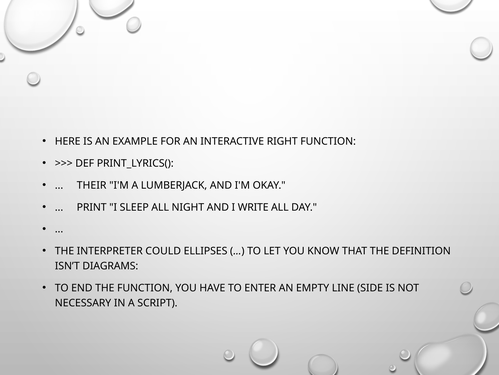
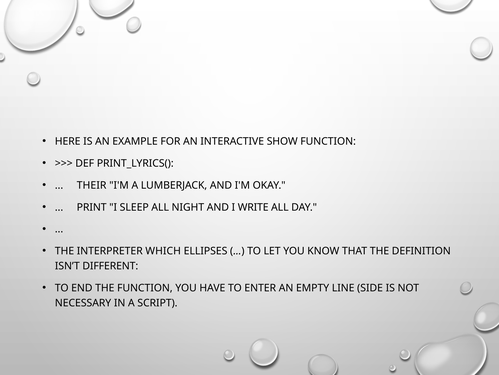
RIGHT: RIGHT -> SHOW (282, 141)
COULD: COULD -> WHICH (163, 251)
DIAGRAMS: DIAGRAMS -> DIFFERENT (110, 266)
